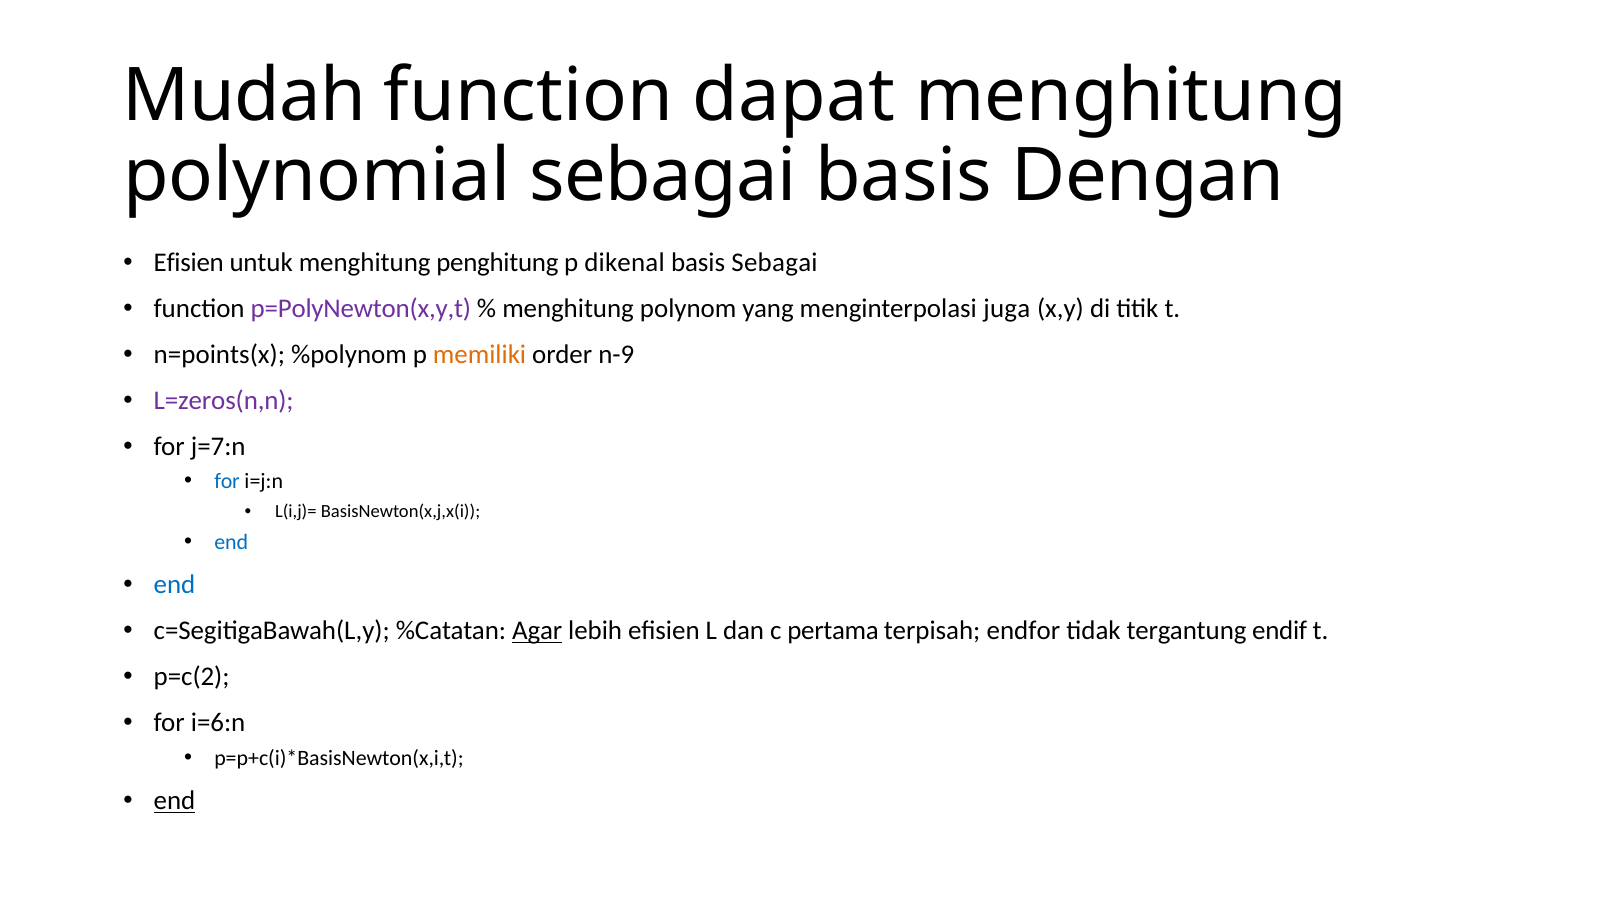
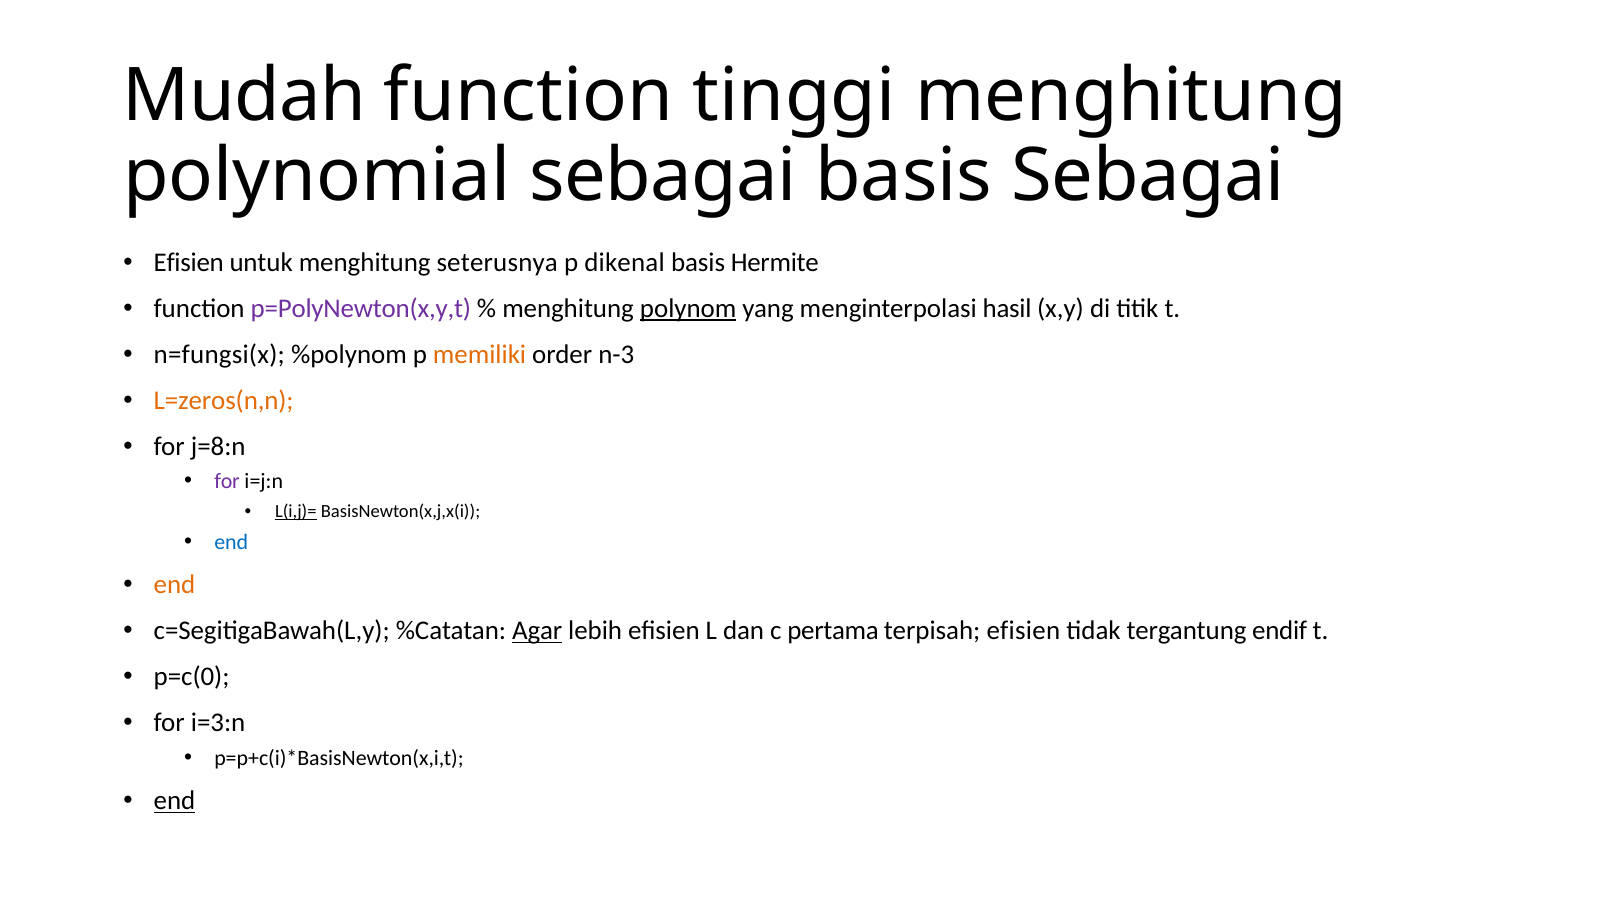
dapat: dapat -> tinggi (794, 96)
basis Dengan: Dengan -> Sebagai (1148, 176)
penghitung: penghitung -> seterusnya (497, 263)
basis Sebagai: Sebagai -> Hermite (775, 263)
polynom underline: none -> present (688, 309)
juga: juga -> hasil (1007, 309)
n=points(x: n=points(x -> n=fungsi(x (219, 355)
n-9: n-9 -> n-3 (616, 355)
L=zeros(n,n colour: purple -> orange (224, 401)
j=7:n: j=7:n -> j=8:n (218, 447)
for colour: blue -> purple (227, 481)
L(i,j)= underline: none -> present (296, 512)
end colour: blue -> orange (175, 585)
terpisah endfor: endfor -> efisien (1023, 631)
p=c(2: p=c(2 -> p=c(0 (192, 677)
i=6:n: i=6:n -> i=3:n (218, 723)
